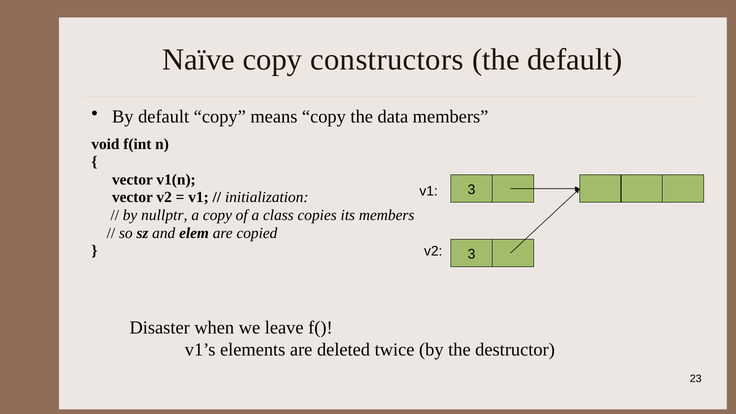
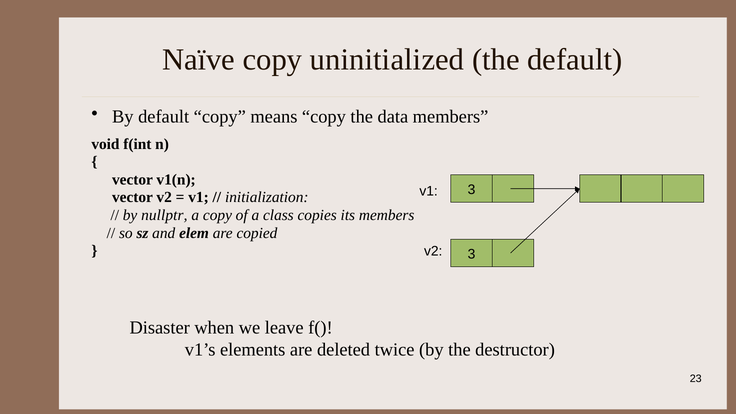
constructors: constructors -> uninitialized (387, 60)
